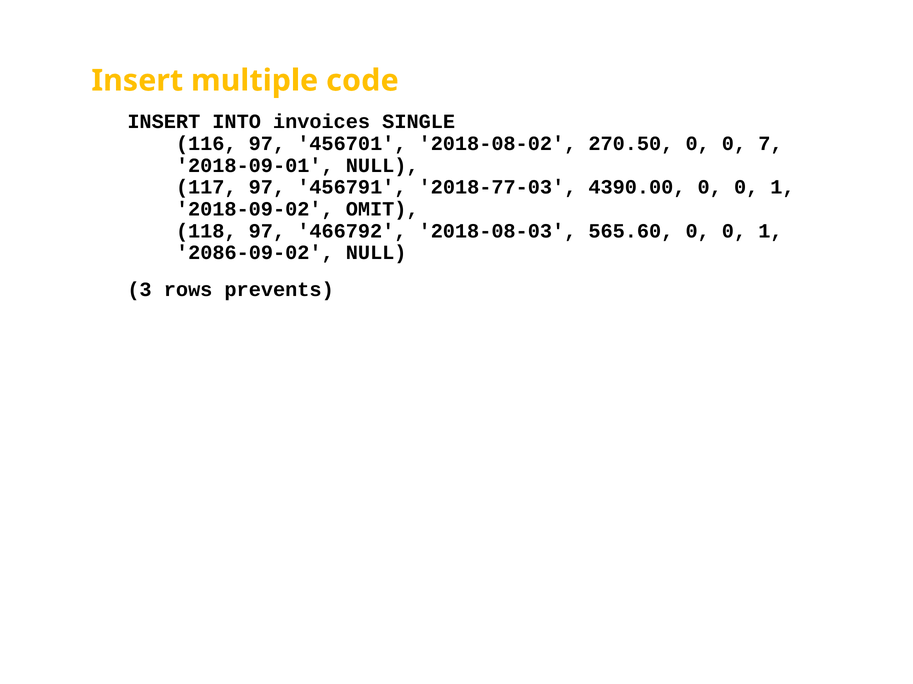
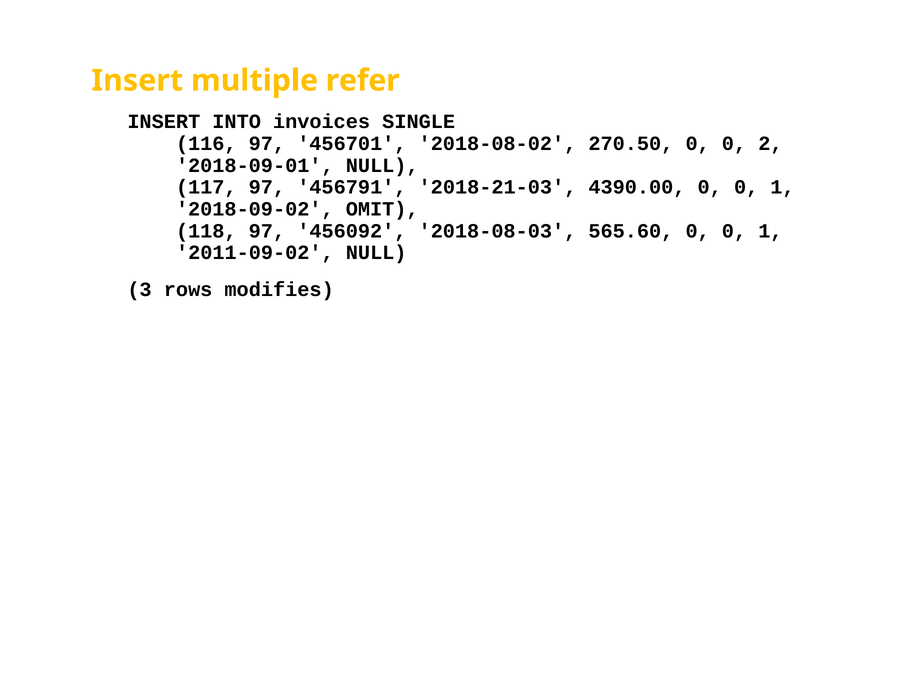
code: code -> refer (363, 81)
7: 7 -> 2 (770, 144)
2018-77-03: 2018-77-03 -> 2018-21-03 (498, 187)
466792: 466792 -> 456092 (352, 231)
2086-09-02: 2086-09-02 -> 2011-09-02 (255, 253)
prevents: prevents -> modifies (279, 290)
